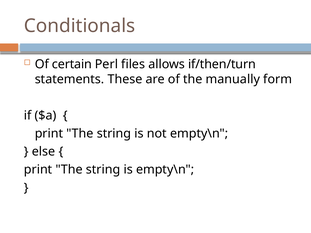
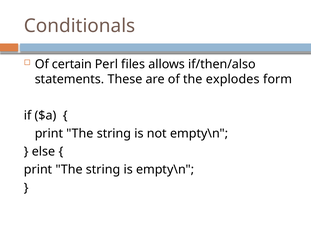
if/then/turn: if/then/turn -> if/then/also (222, 64)
manually: manually -> explodes (233, 79)
